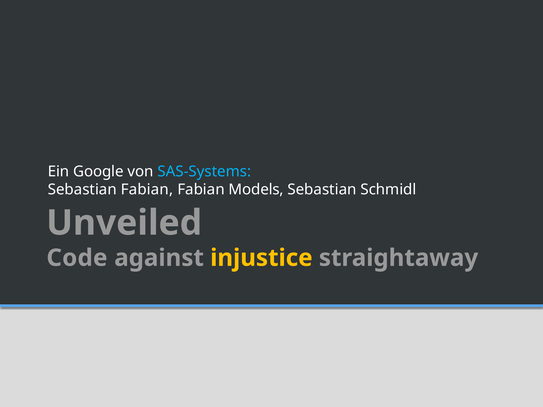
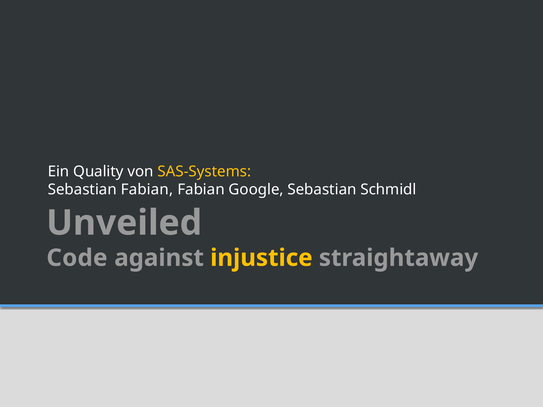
Google: Google -> Quality (98, 172)
SAS-Systems colour: light blue -> yellow (204, 172)
Models: Models -> Google (256, 190)
